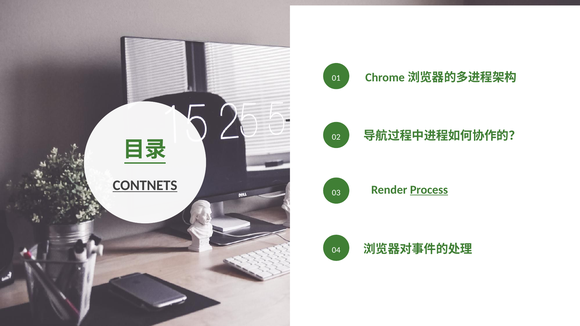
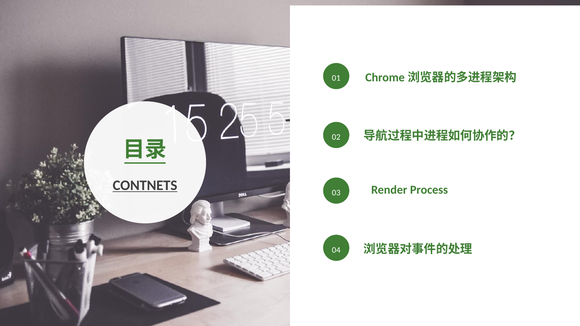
Process underline: present -> none (429, 190)
